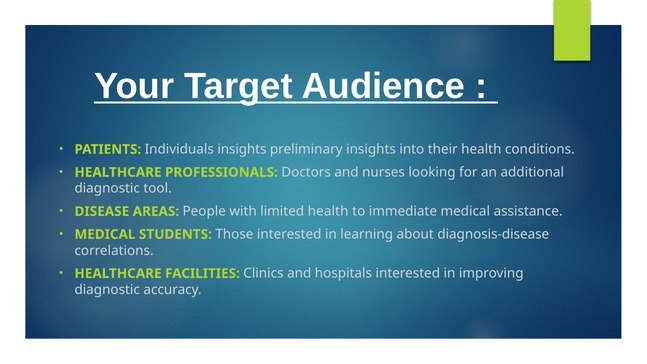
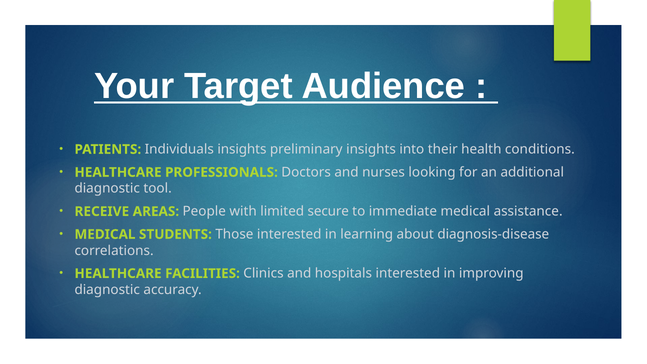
DISEASE: DISEASE -> RECEIVE (102, 211)
limited health: health -> secure (328, 211)
